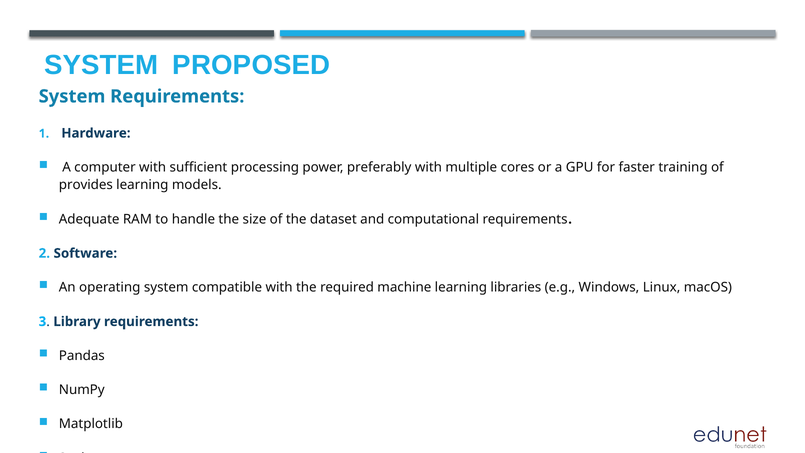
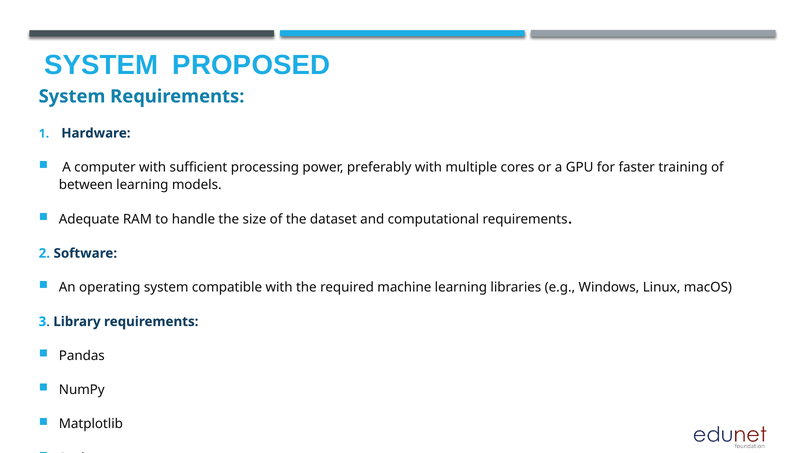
provides: provides -> between (86, 185)
